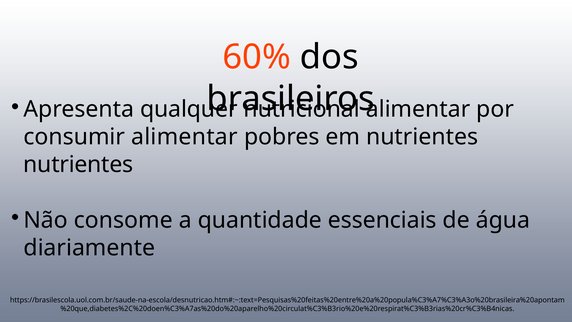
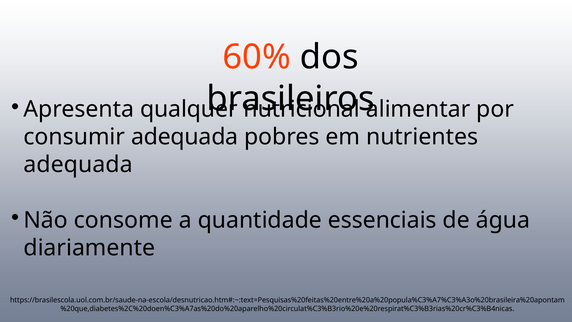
consumir alimentar: alimentar -> adequada (185, 137)
nutrientes: nutrientes -> adequada (78, 165)
